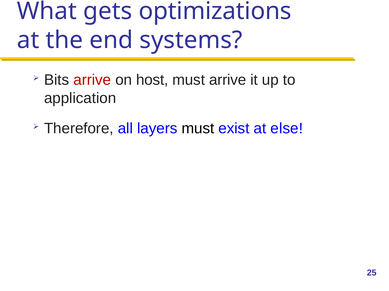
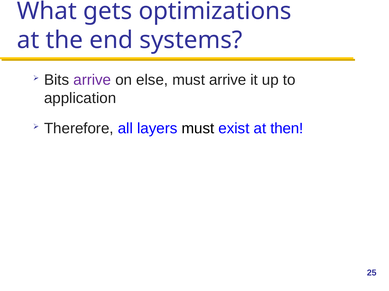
arrive colour: red -> purple (92, 80)
host: host -> else (152, 80)
else: else -> then (287, 129)
